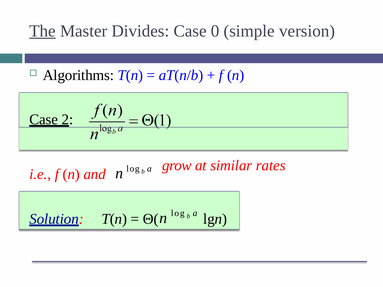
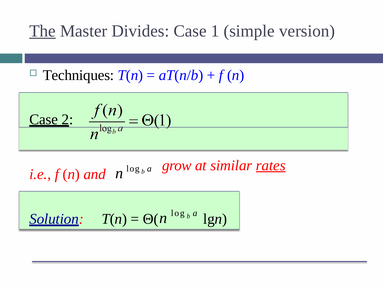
0: 0 -> 1 (215, 31)
Algorithms: Algorithms -> Techniques (78, 75)
rates underline: none -> present (271, 166)
